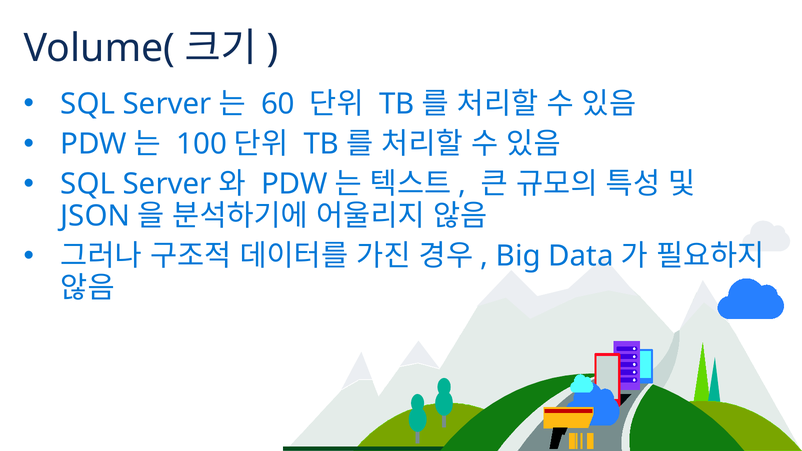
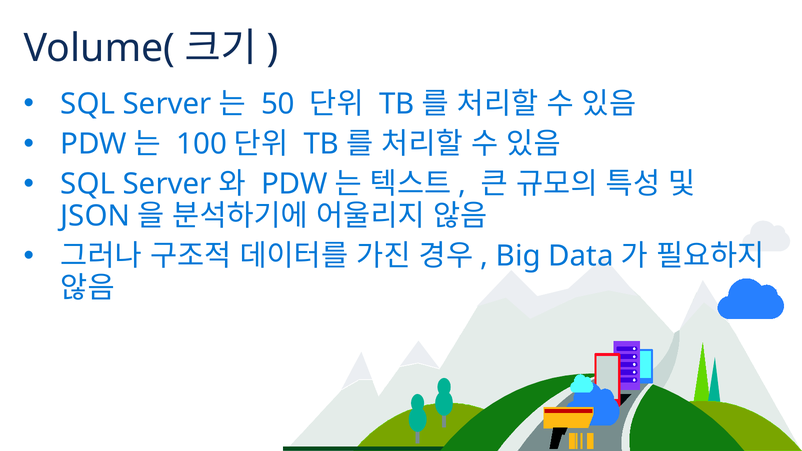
60: 60 -> 50 (278, 104)
